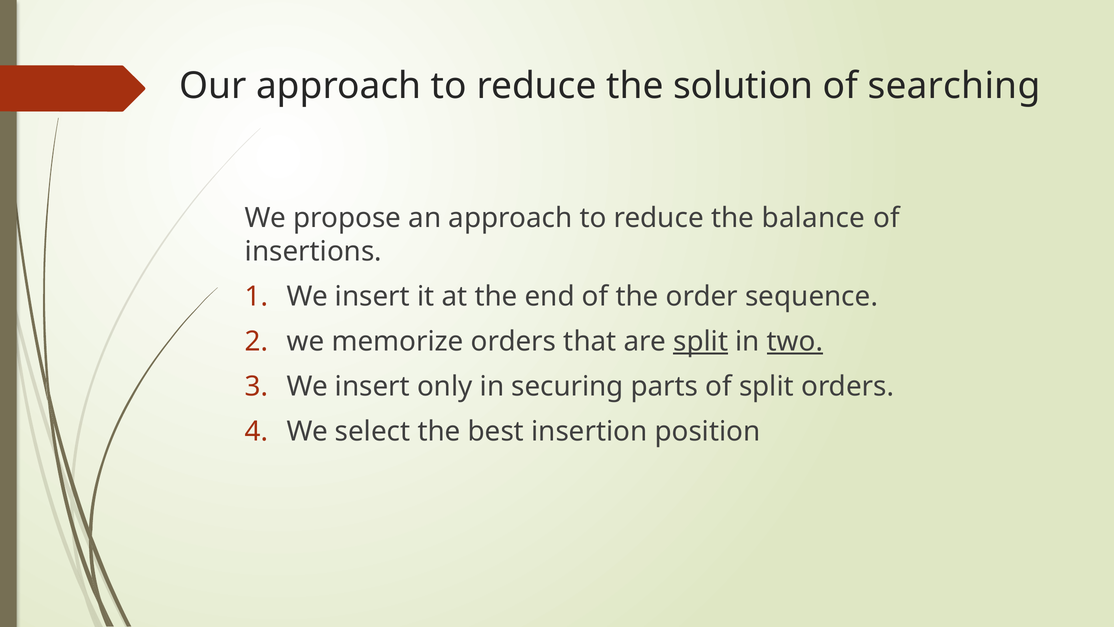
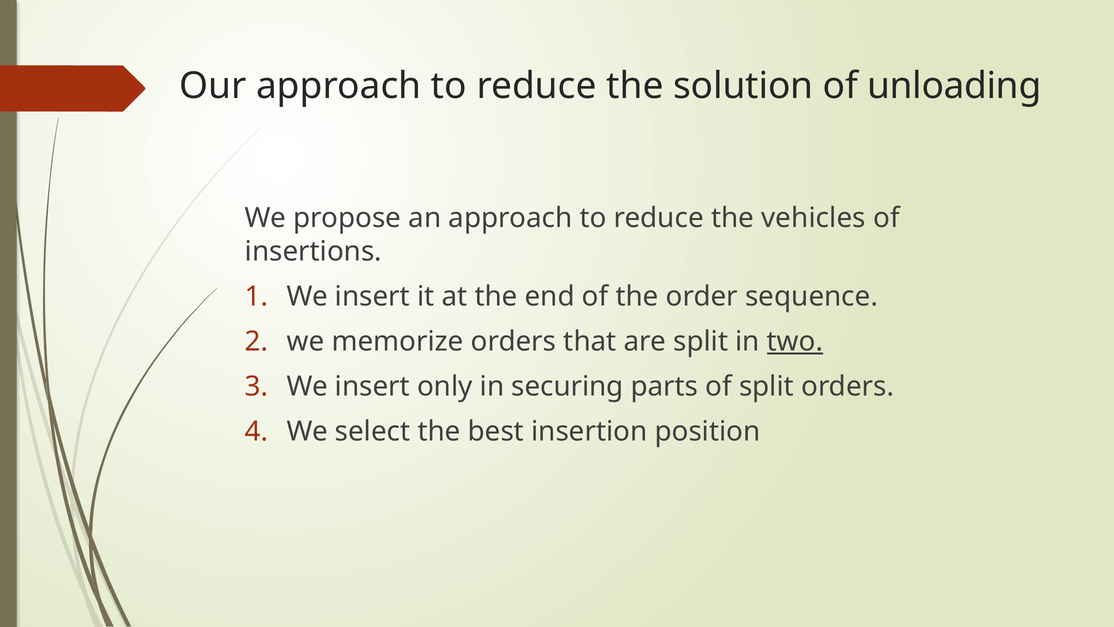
searching: searching -> unloading (954, 86)
balance: balance -> vehicles (813, 218)
split underline: present -> none (701, 341)
